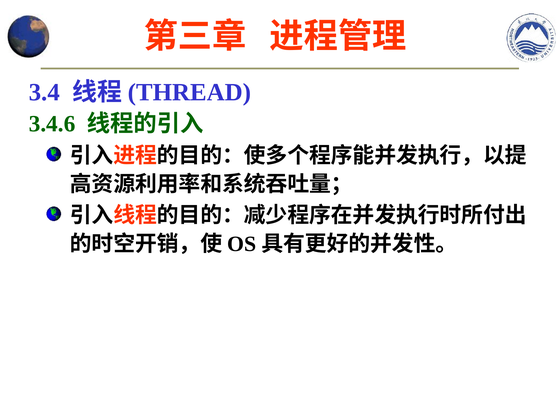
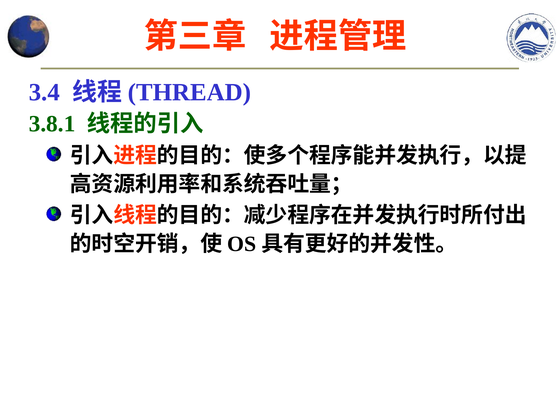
3.4.6: 3.4.6 -> 3.8.1 (52, 124)
